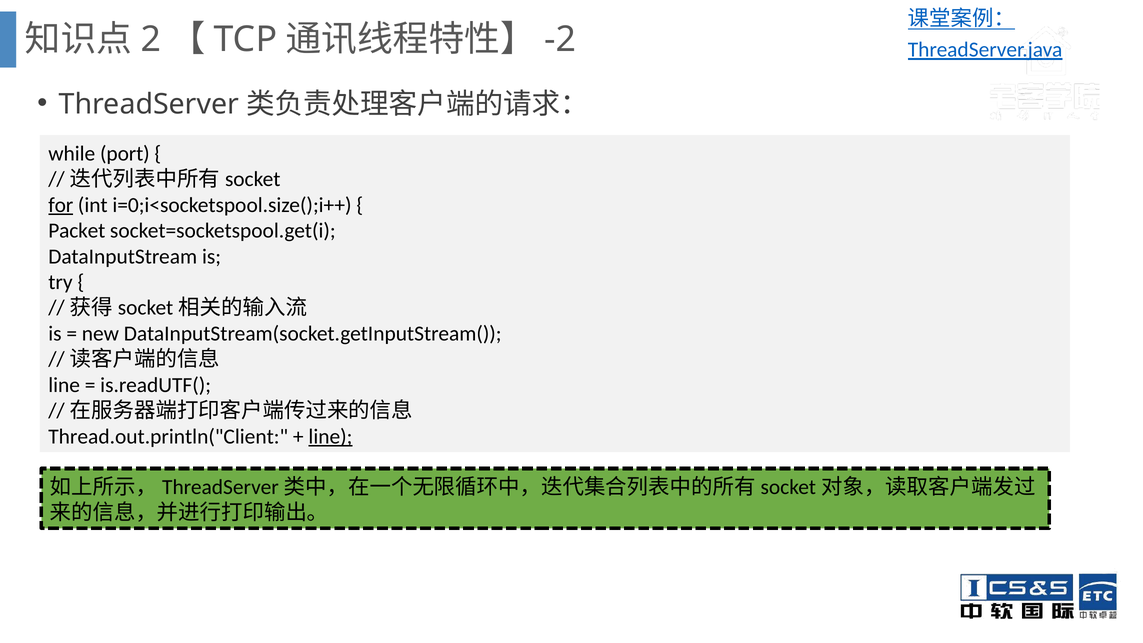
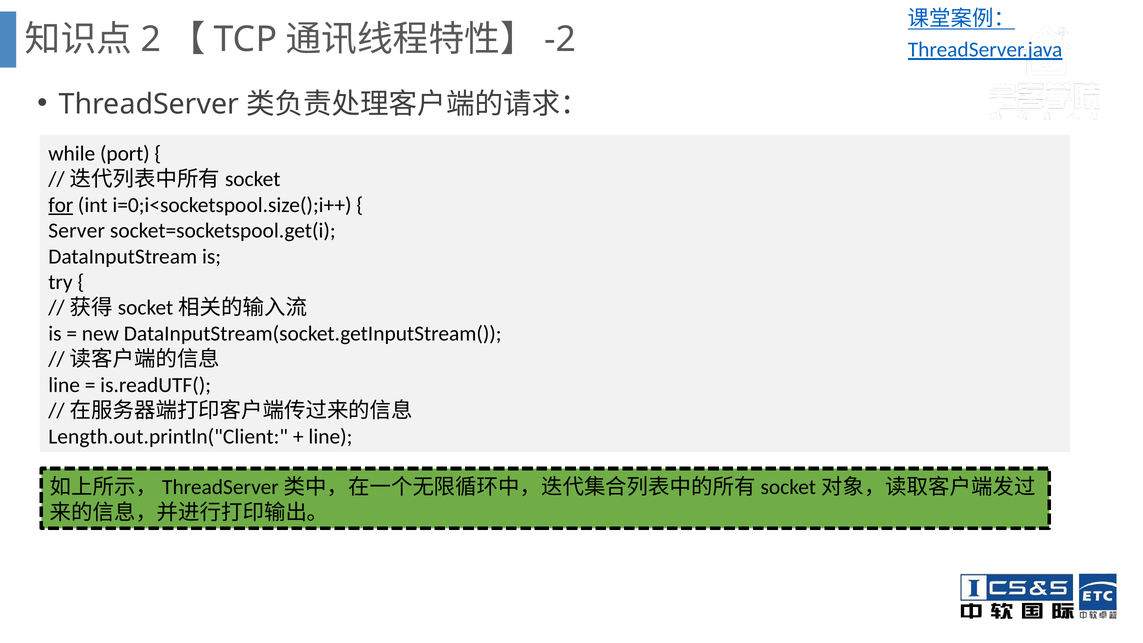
Packet: Packet -> Server (77, 231)
Thread.out.println("Client: Thread.out.println("Client -> Length.out.println("Client (168, 436)
line underline: present -> none (330, 436)
